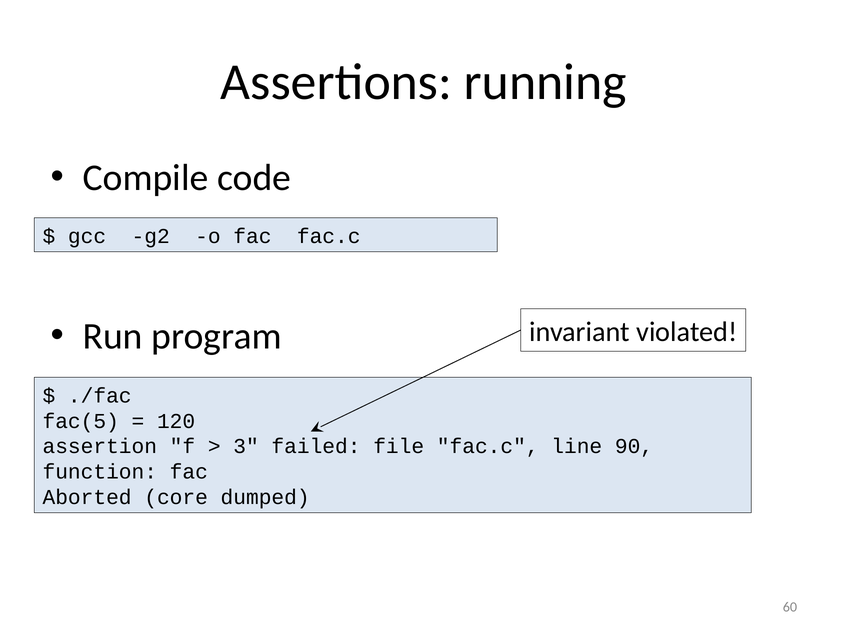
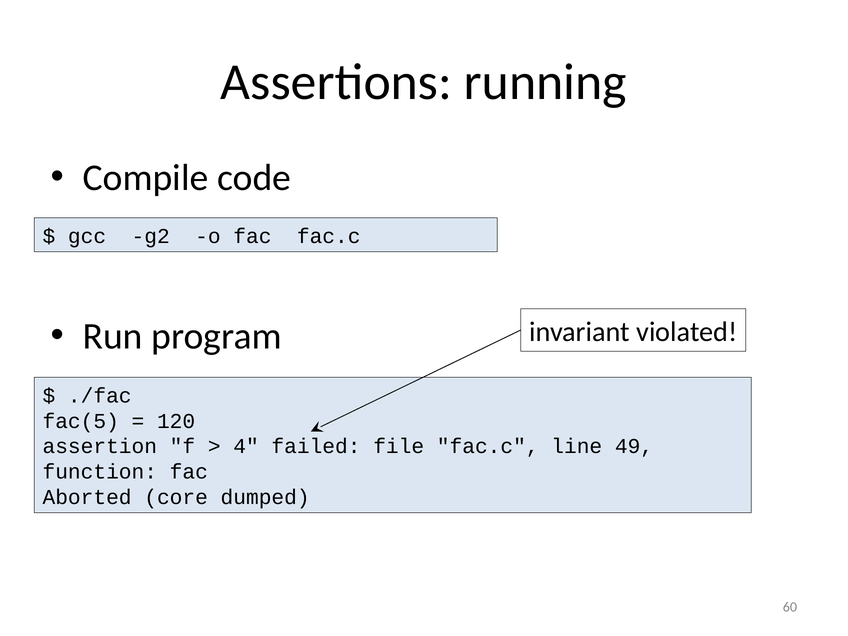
3: 3 -> 4 (246, 446)
90: 90 -> 49 (634, 446)
